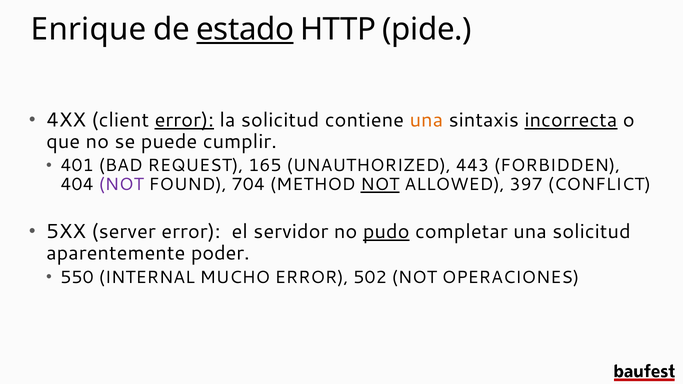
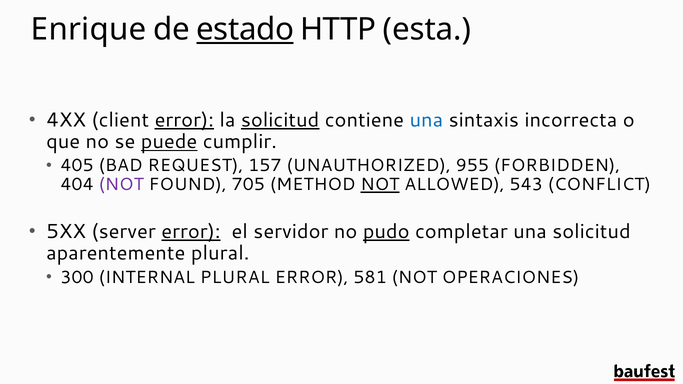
pide: pide -> esta (427, 30)
solicitud underline: none -> present (280, 120)
una colour: orange -> blue (426, 120)
incorrecta underline: present -> none (571, 120)
puede underline: none -> present (169, 142)
401: 401 -> 405 (77, 166)
165: 165 -> 157 (265, 166)
443: 443 -> 955 (472, 166)
704: 704 -> 705 (248, 185)
397: 397 -> 543 (526, 185)
error underline: none -> present (191, 232)
aparentemente poder: poder -> plural (220, 253)
550: 550 -> 300 (77, 277)
INTERNAL MUCHO: MUCHO -> PLURAL (235, 277)
502: 502 -> 581 (370, 277)
